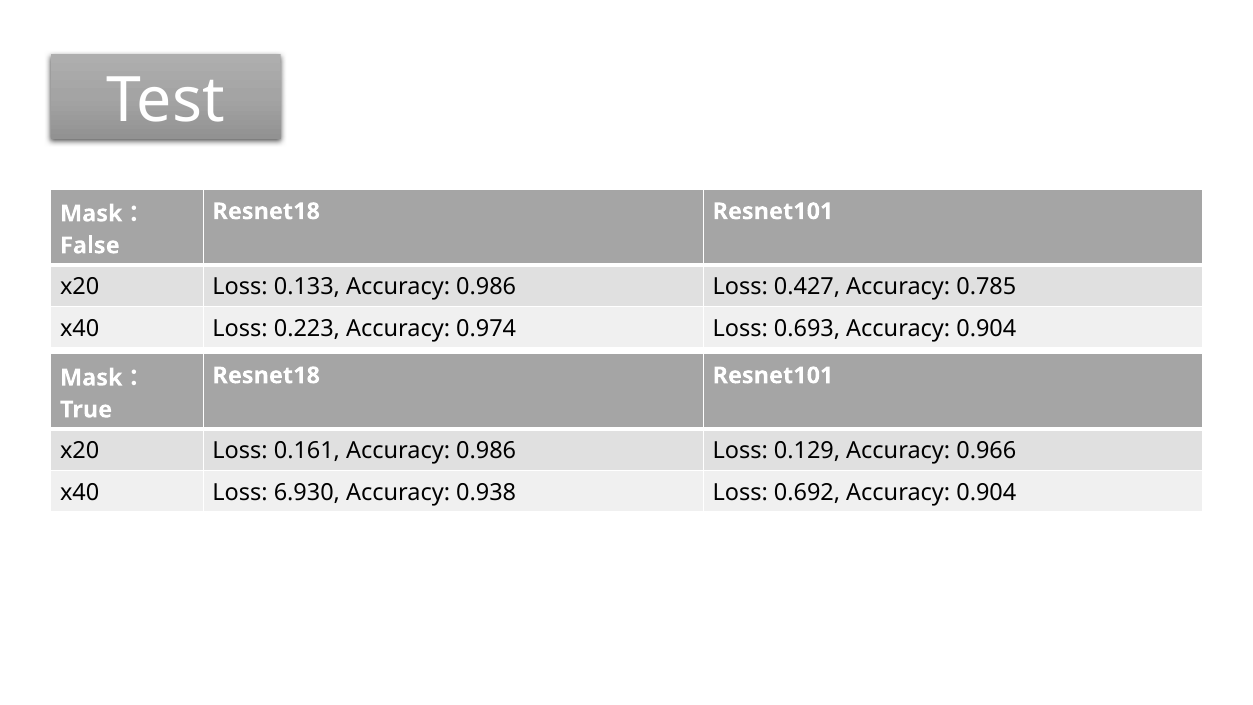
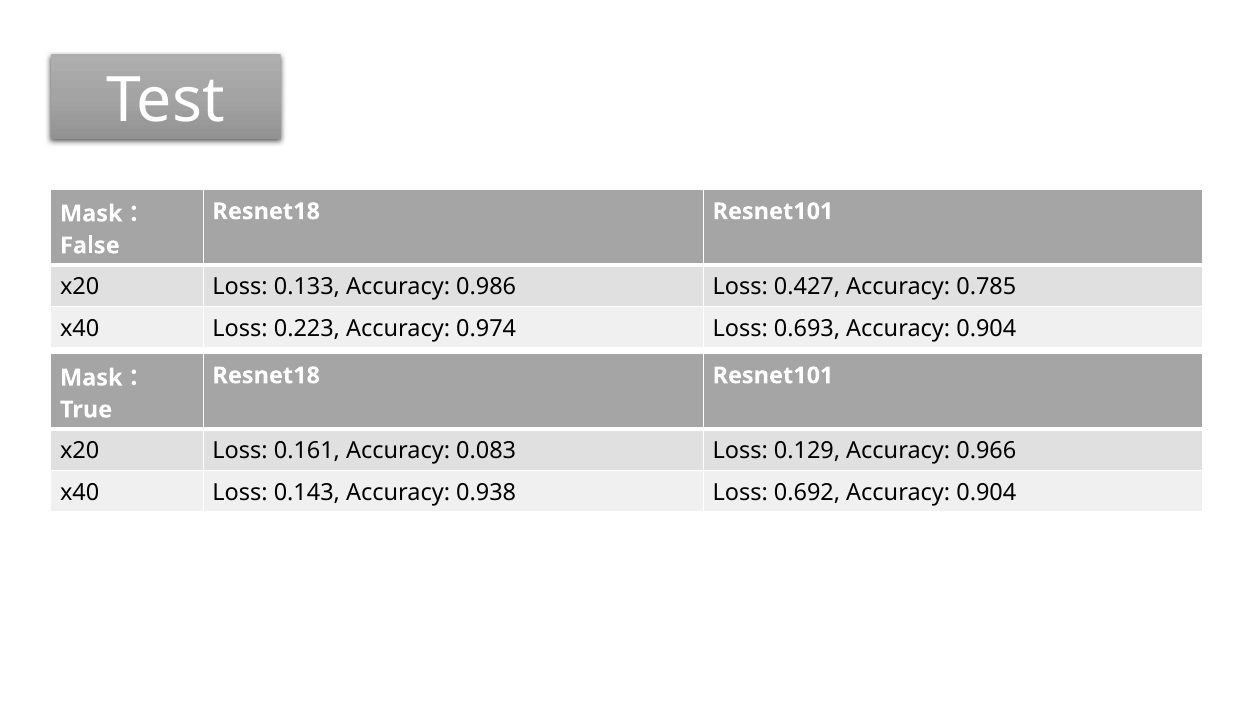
0.161 Accuracy 0.986: 0.986 -> 0.083 (486, 451)
6.930: 6.930 -> 0.143 (307, 492)
